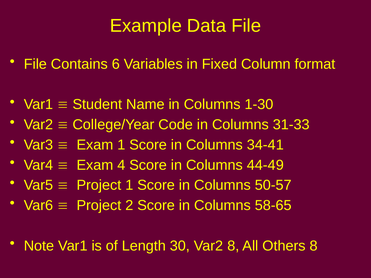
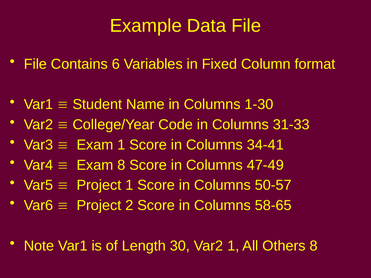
Exam 4: 4 -> 8 (121, 165)
44-49: 44-49 -> 47-49 (265, 165)
Var2 8: 8 -> 1 (233, 246)
